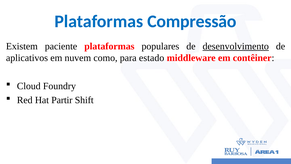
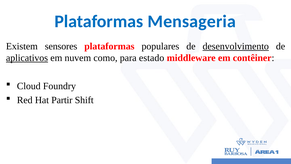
Compressão: Compressão -> Mensageria (192, 21)
paciente: paciente -> sensores (61, 46)
aplicativos underline: none -> present (27, 58)
